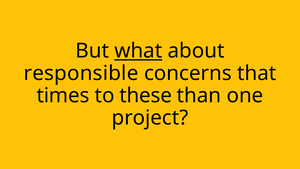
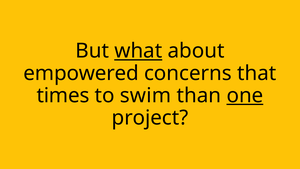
responsible: responsible -> empowered (81, 73)
these: these -> swim (145, 95)
one underline: none -> present (245, 95)
